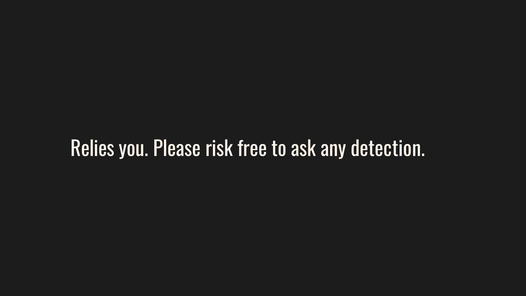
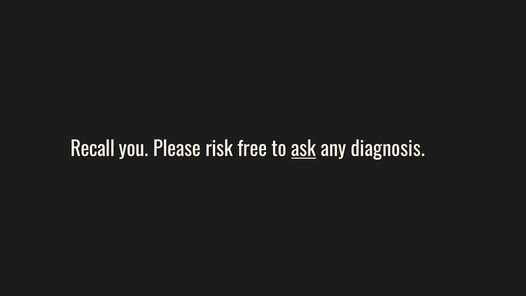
Relies: Relies -> Recall (93, 149)
ask underline: none -> present (304, 149)
detection: detection -> diagnosis (388, 149)
